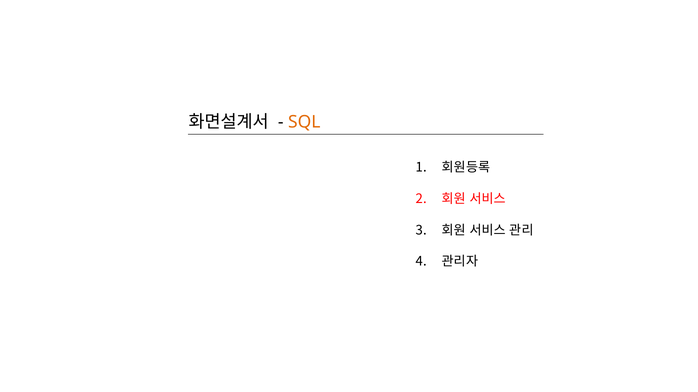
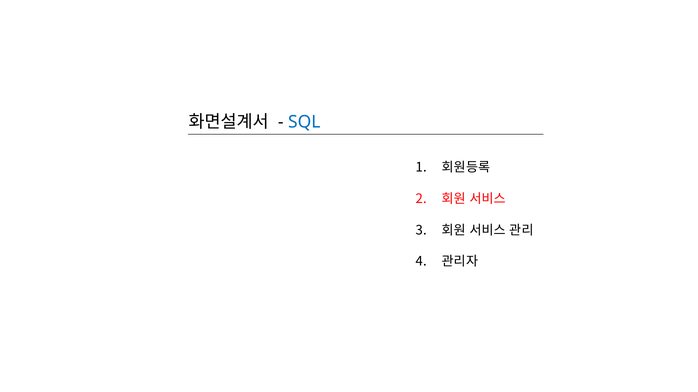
SQL colour: orange -> blue (304, 122)
